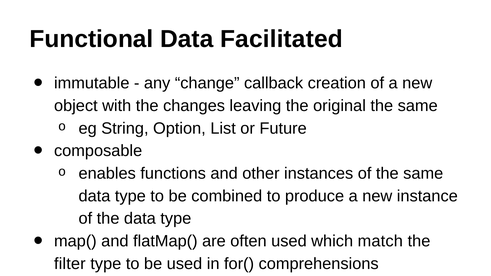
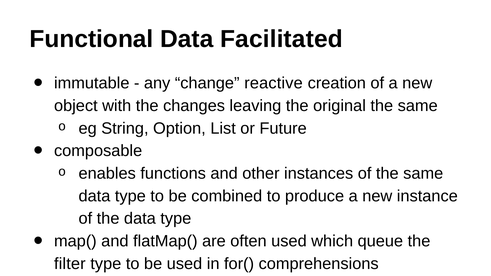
callback: callback -> reactive (273, 83)
match: match -> queue (380, 241)
